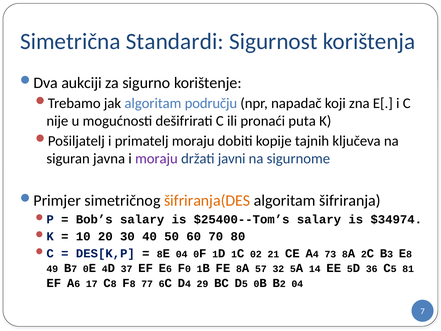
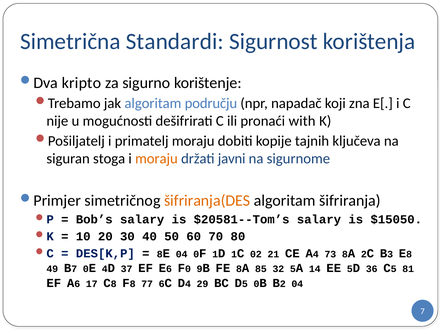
aukciji: aukciji -> kripto (81, 83)
puta: puta -> with (302, 121)
javna: javna -> stoga (109, 158)
moraju colour: purple -> orange (156, 158)
$25400--Tom’s: $25400--Tom’s -> $20581--Tom’s (242, 219)
$34974: $34974 -> $15050 (396, 219)
1: 1 -> 9 (200, 269)
57: 57 -> 85 (261, 269)
